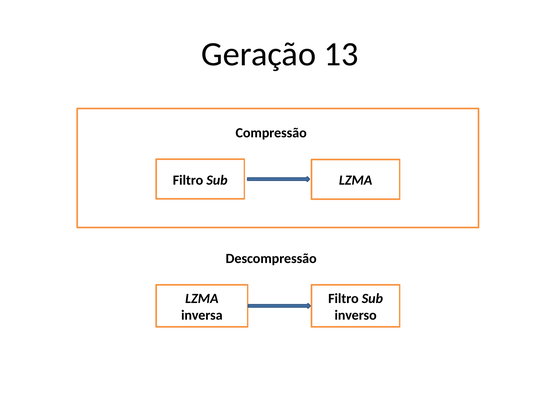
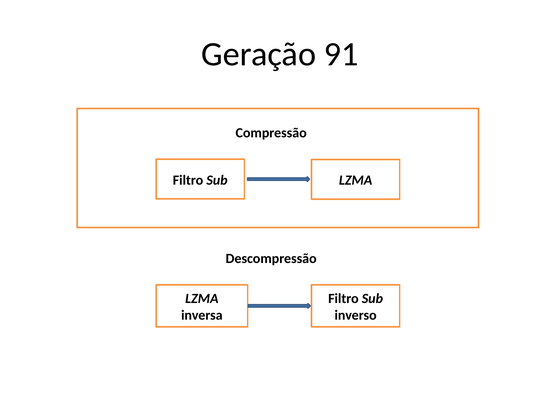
13: 13 -> 91 (341, 54)
